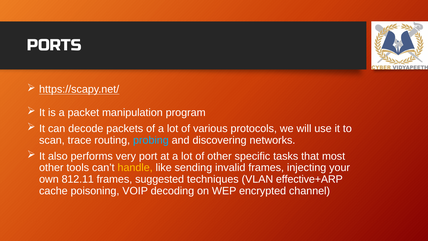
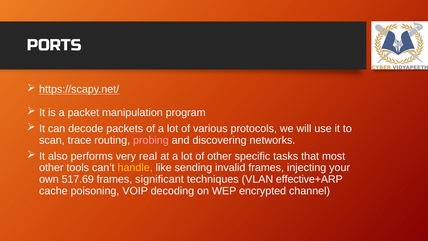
probing colour: light blue -> pink (151, 140)
port: port -> real (148, 156)
812.11: 812.11 -> 517.69 (78, 179)
suggested: suggested -> significant (160, 179)
